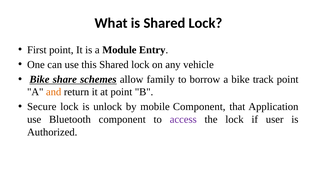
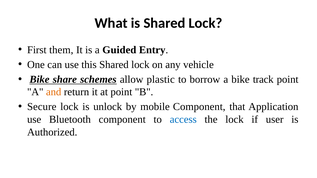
First point: point -> them (61, 50)
Module: Module -> Guided (119, 50)
family: family -> plastic (161, 79)
access colour: purple -> blue (183, 120)
